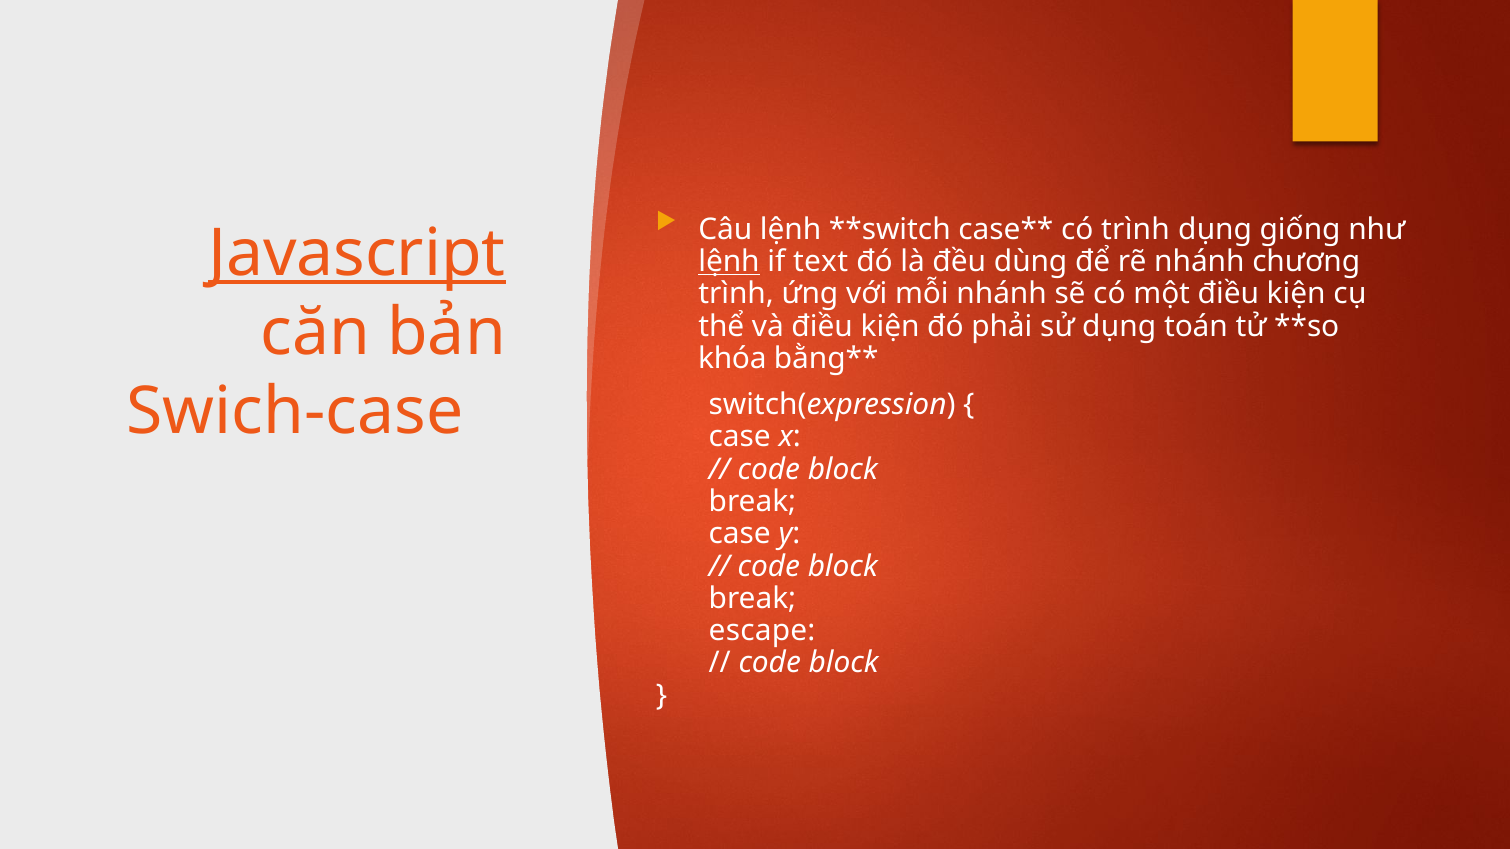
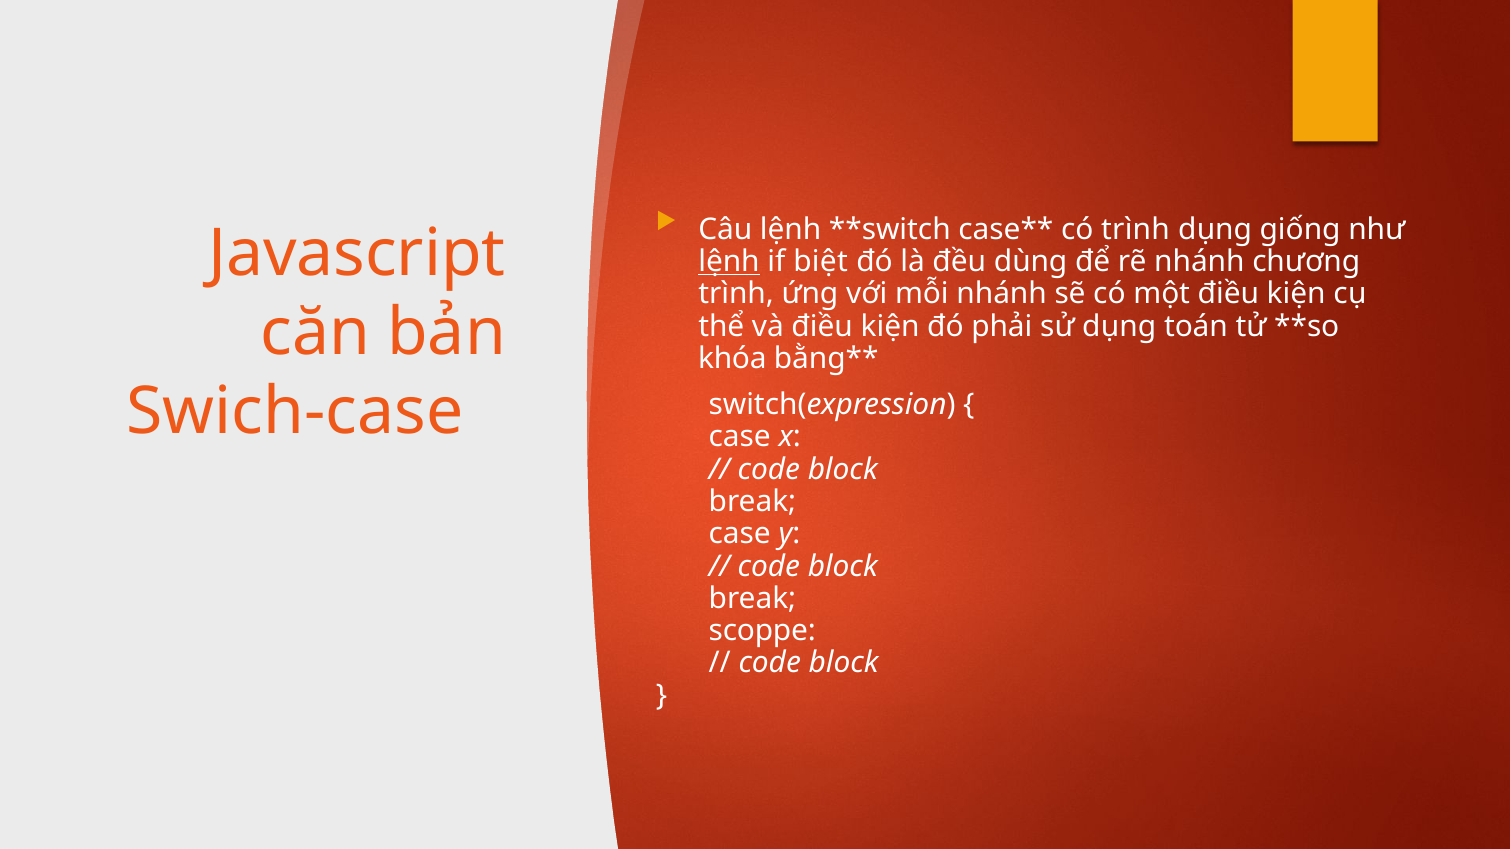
Javascript underline: present -> none (357, 254)
text: text -> biệt (821, 262)
escape: escape -> scoppe (762, 631)
